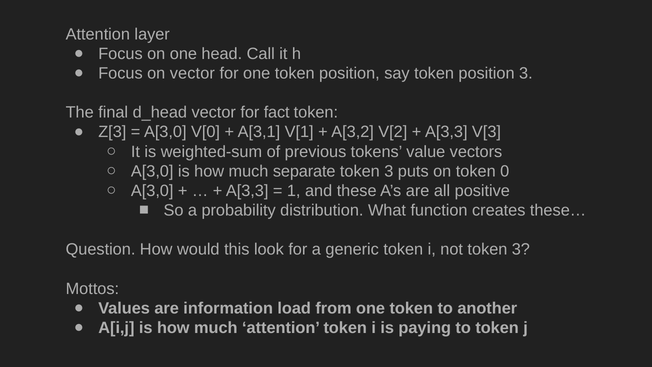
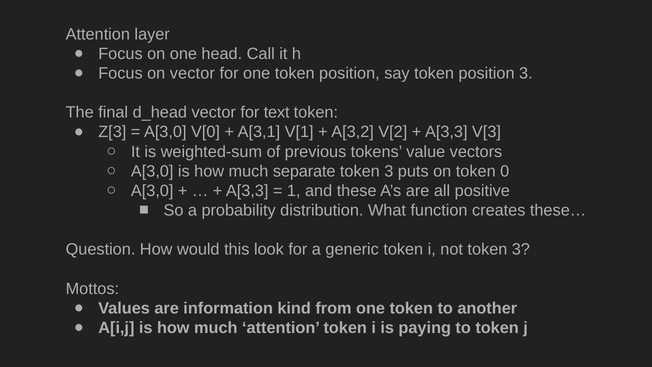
fact: fact -> text (277, 112)
load: load -> kind (294, 308)
